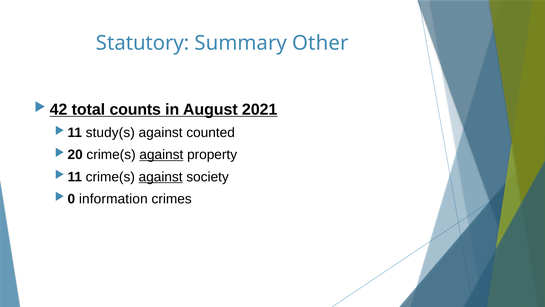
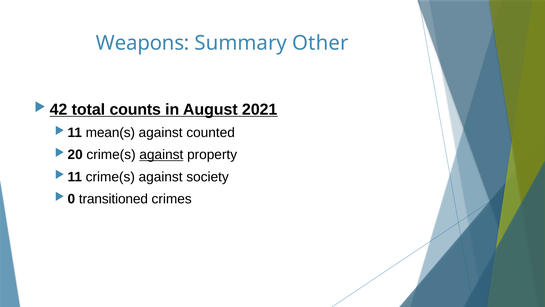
Statutory: Statutory -> Weapons (143, 43)
study(s: study(s -> mean(s (110, 133)
against underline: present -> none (161, 177)
information: information -> transitioned (113, 199)
